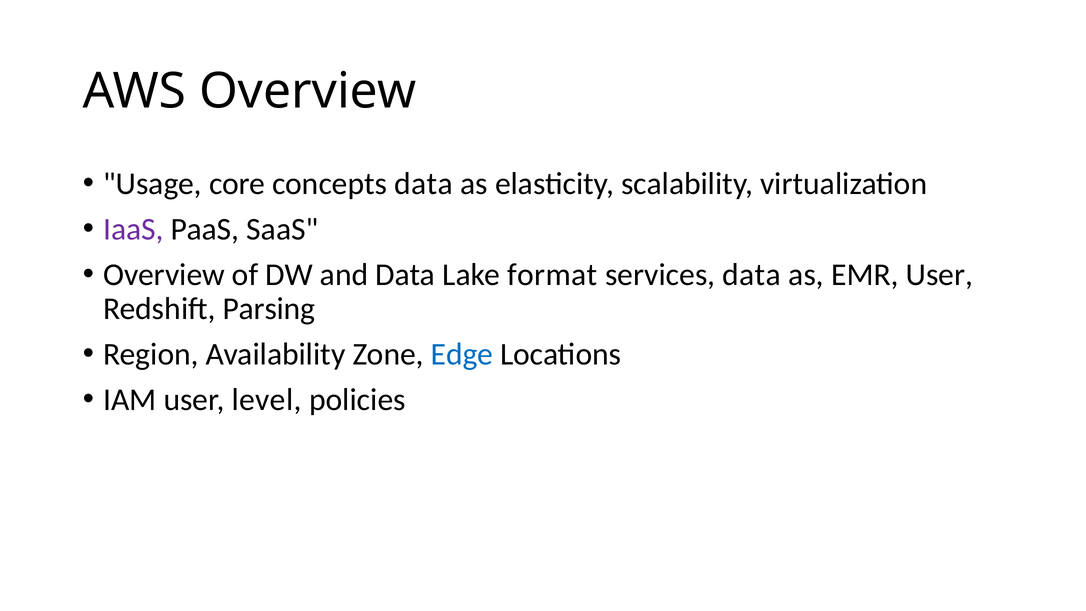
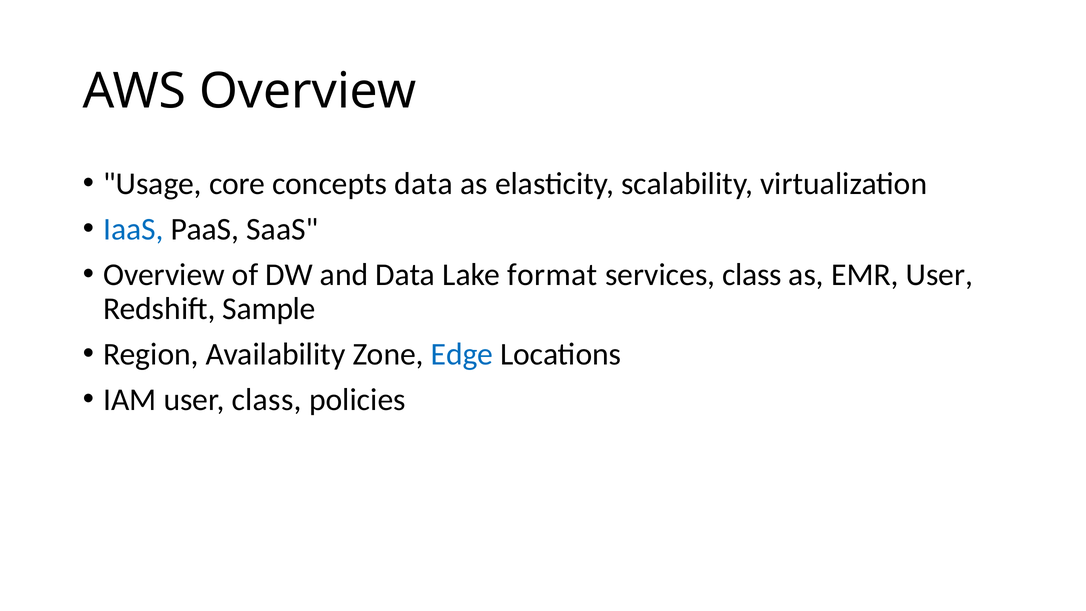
IaaS colour: purple -> blue (133, 229)
services data: data -> class (752, 274)
Parsing: Parsing -> Sample (269, 309)
user level: level -> class (267, 400)
